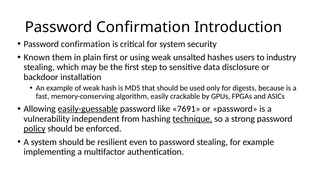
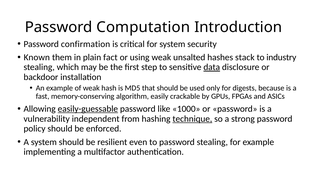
Confirmation: Confirmation -> Computation (143, 27)
plain first: first -> fact (110, 57)
users: users -> stack (245, 57)
data underline: none -> present (212, 67)
7691: 7691 -> 1000 (186, 109)
policy underline: present -> none (35, 129)
